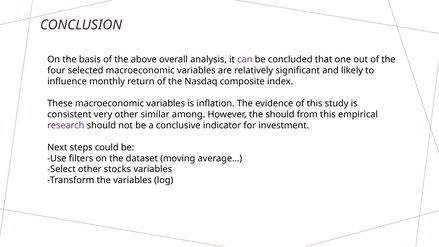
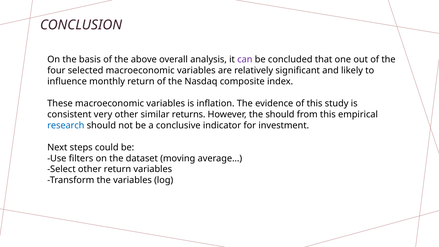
among: among -> returns (189, 114)
research colour: purple -> blue (66, 125)
other stocks: stocks -> return (117, 169)
